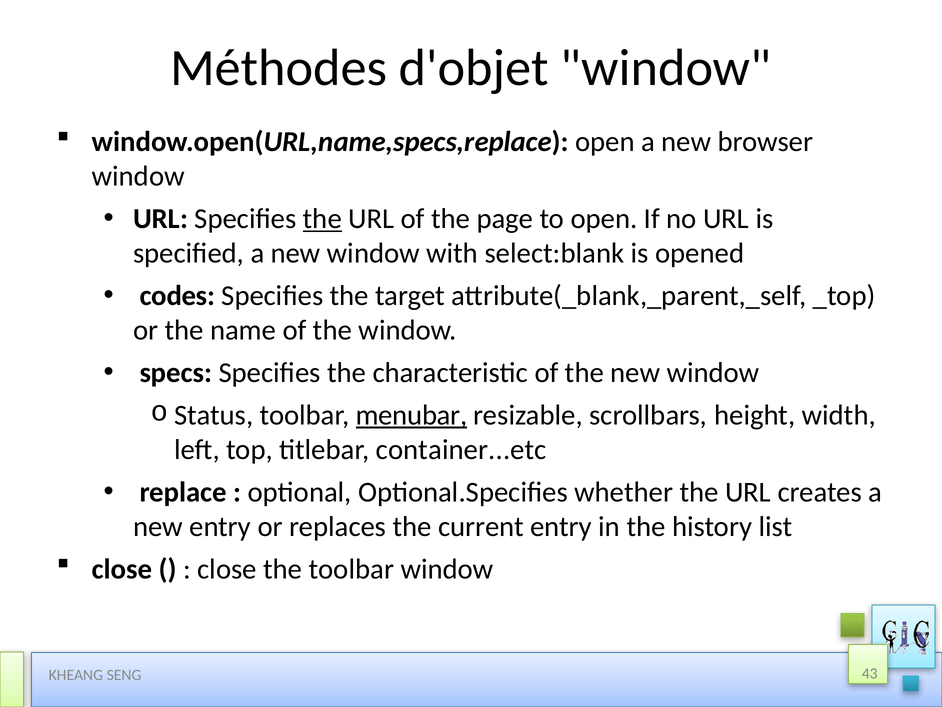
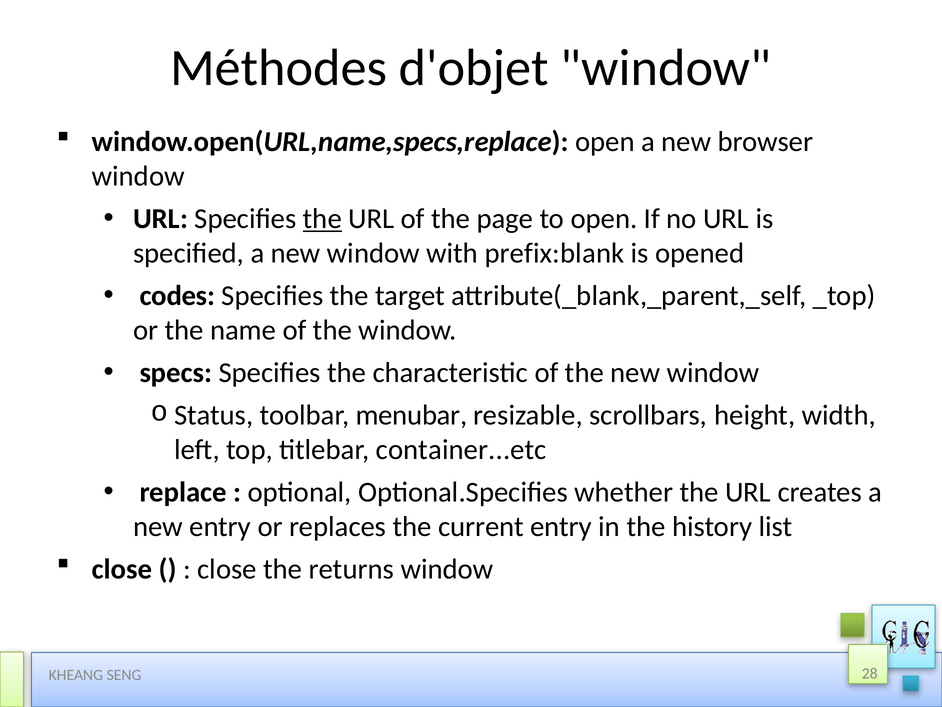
select:blank: select:blank -> prefix:blank (554, 253)
menubar underline: present -> none (412, 415)
the toolbar: toolbar -> returns (351, 569)
43: 43 -> 28 (870, 673)
